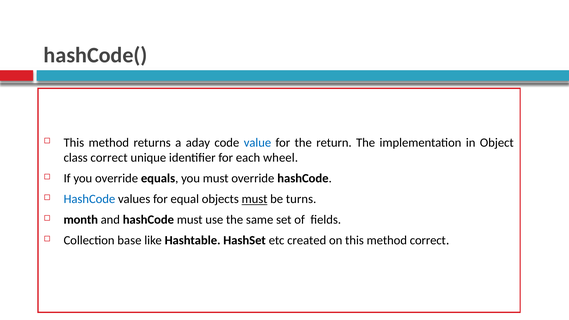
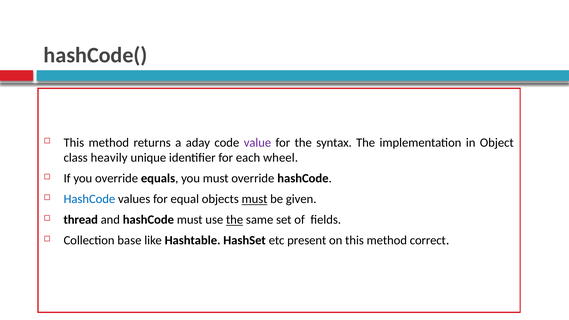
value colour: blue -> purple (257, 143)
return: return -> syntax (334, 143)
class correct: correct -> heavily (109, 158)
turns: turns -> given (301, 199)
month: month -> thread (81, 220)
the underline: none -> present (235, 220)
created: created -> present (307, 241)
